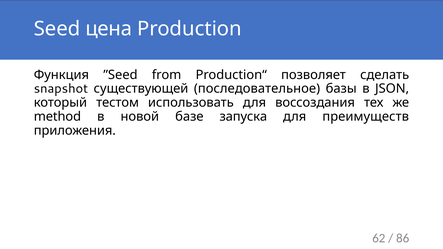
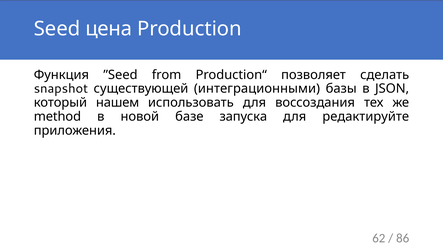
последовательное: последовательное -> интеграционными (257, 89)
тестом: тестом -> нашем (118, 103)
преимуществ: преимуществ -> редактируйте (366, 117)
